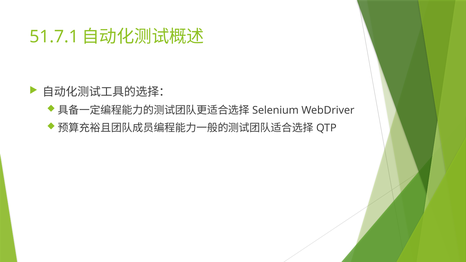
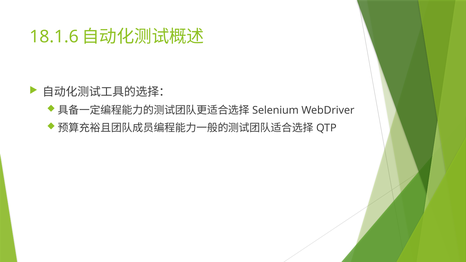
51.7.1: 51.7.1 -> 18.1.6 (54, 37)
